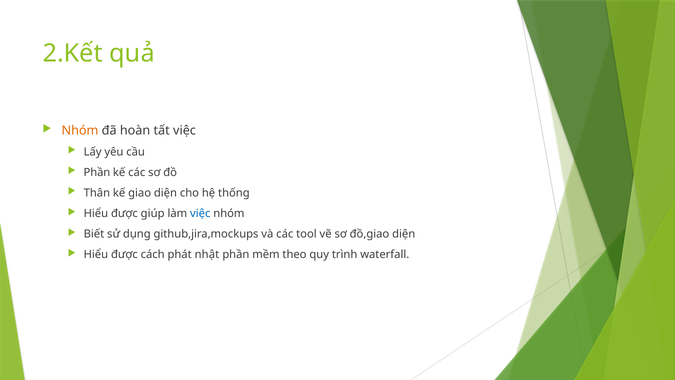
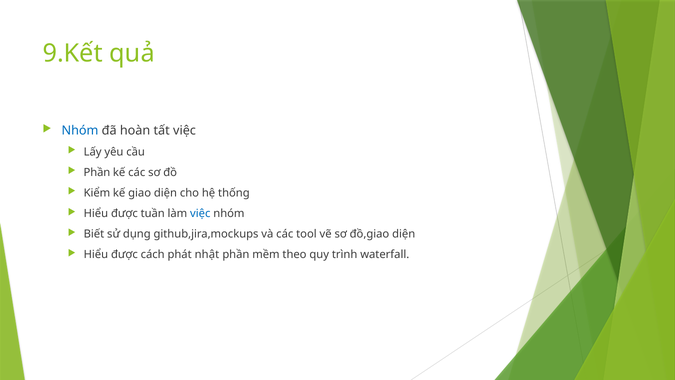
2.Kết: 2.Kết -> 9.Kết (73, 53)
Nhóm colour: orange -> blue (80, 131)
Thân: Thân -> Kiểm (97, 193)
giúp: giúp -> tuần (153, 213)
